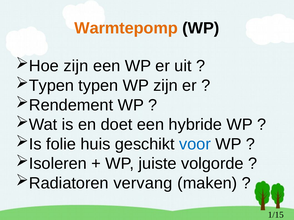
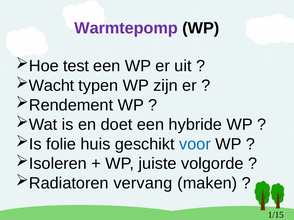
Warmtepomp colour: orange -> purple (126, 28)
Hoe zijn: zijn -> test (76, 66)
Typen: Typen -> Wacht (51, 86)
